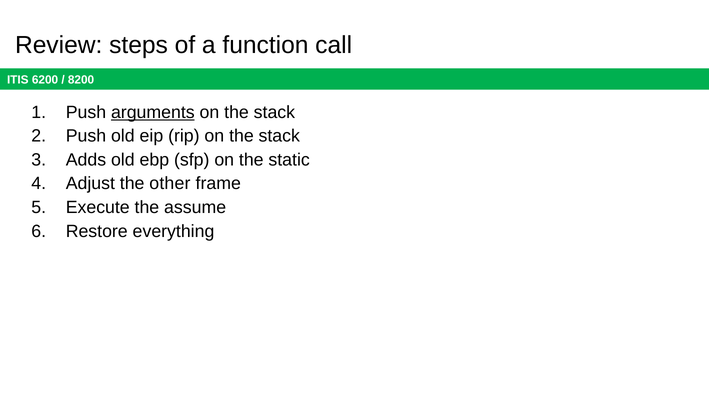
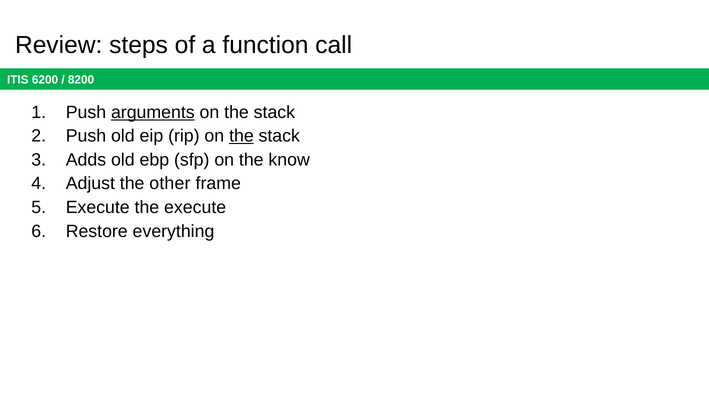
the underline: none -> present (241, 136)
static: static -> know (289, 160)
the assume: assume -> execute (195, 207)
